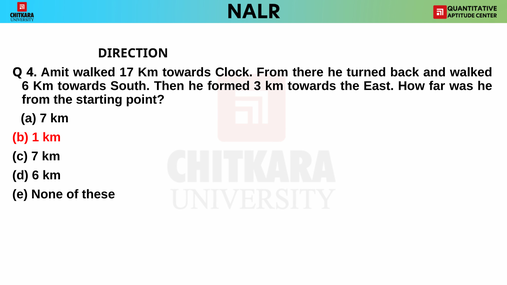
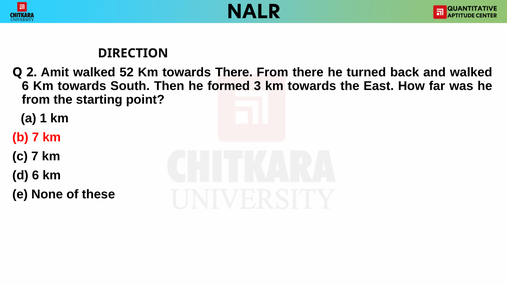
4: 4 -> 2 (30, 72)
17: 17 -> 52 (127, 72)
towards Clock: Clock -> There (234, 72)
7: 7 -> 1 (43, 119)
b 1: 1 -> 7 (35, 138)
